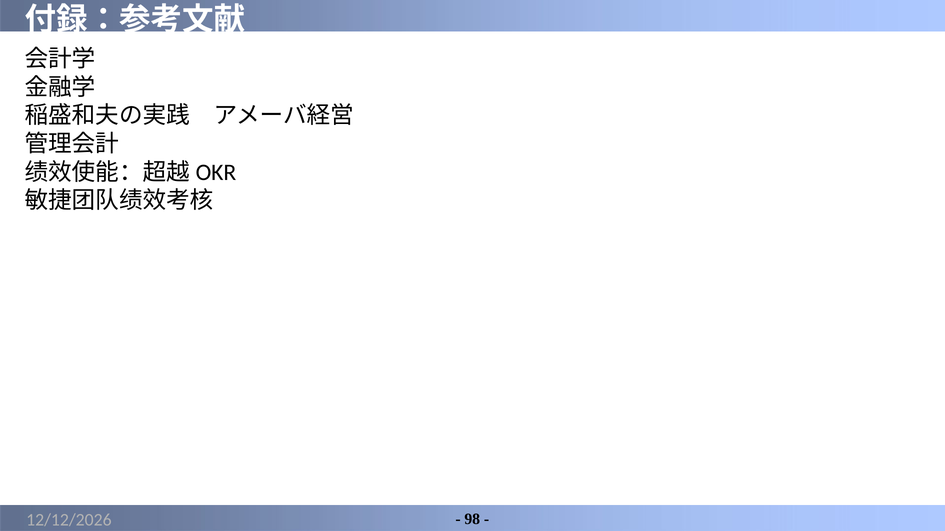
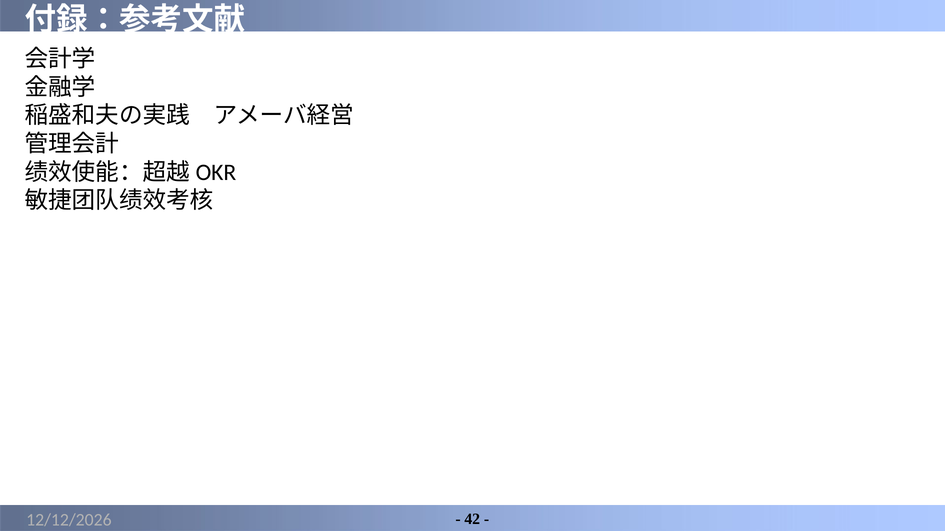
98: 98 -> 42 (472, 520)
